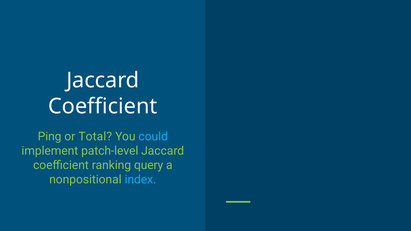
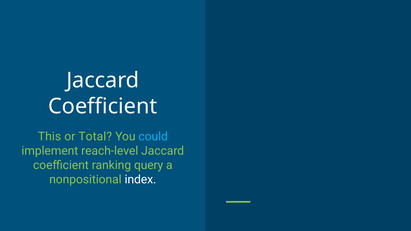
Ping: Ping -> This (50, 137)
patch-level: patch-level -> reach-level (110, 151)
index colour: light blue -> white (140, 180)
